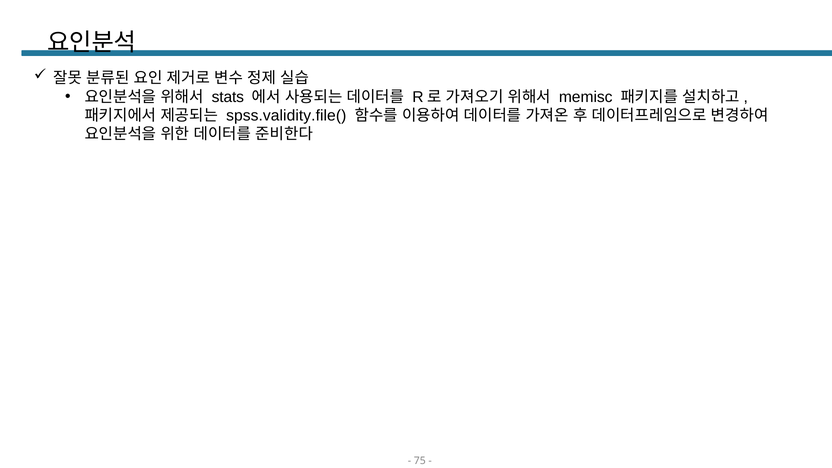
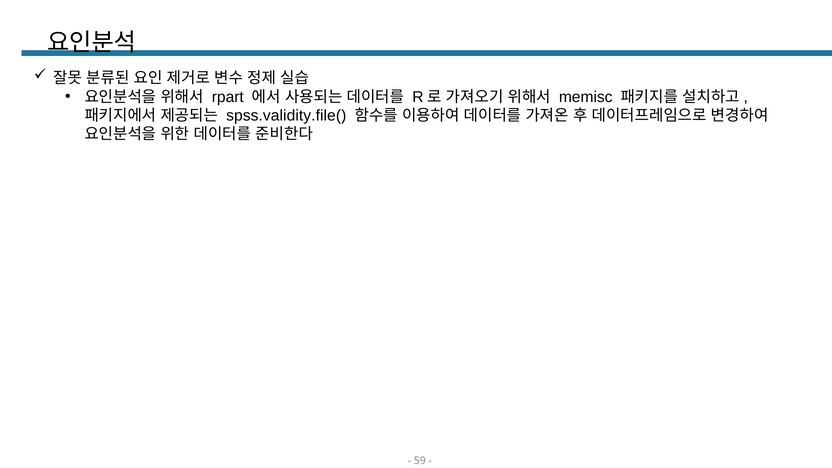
stats: stats -> rpart (228, 97)
75: 75 -> 59 (420, 461)
